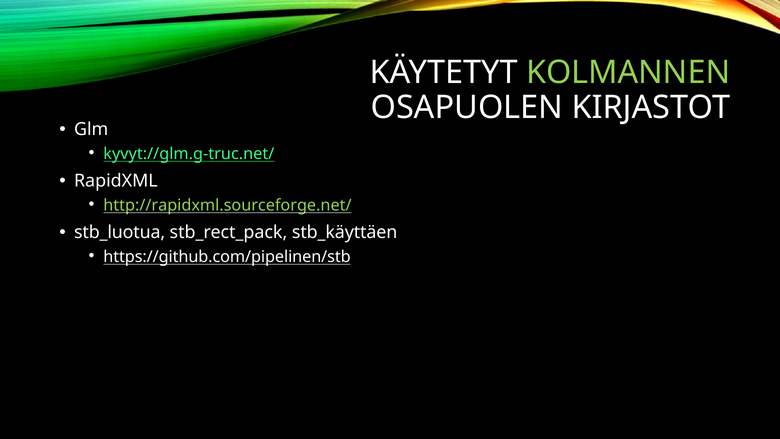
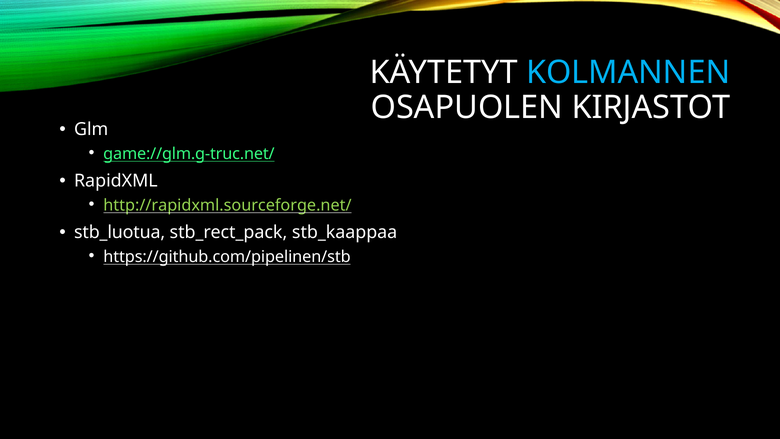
KOLMANNEN colour: light green -> light blue (628, 72)
kyvyt://glm.g-truc.net/: kyvyt://glm.g-truc.net/ -> game://glm.g-truc.net/ (189, 154)
stb_käyttäen: stb_käyttäen -> stb_kaappaa (345, 232)
